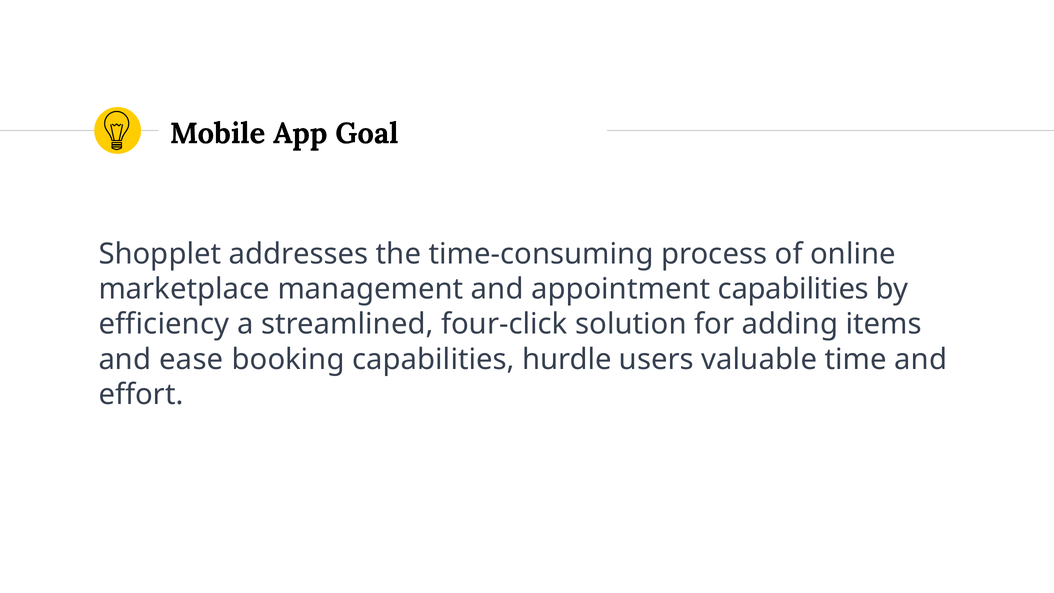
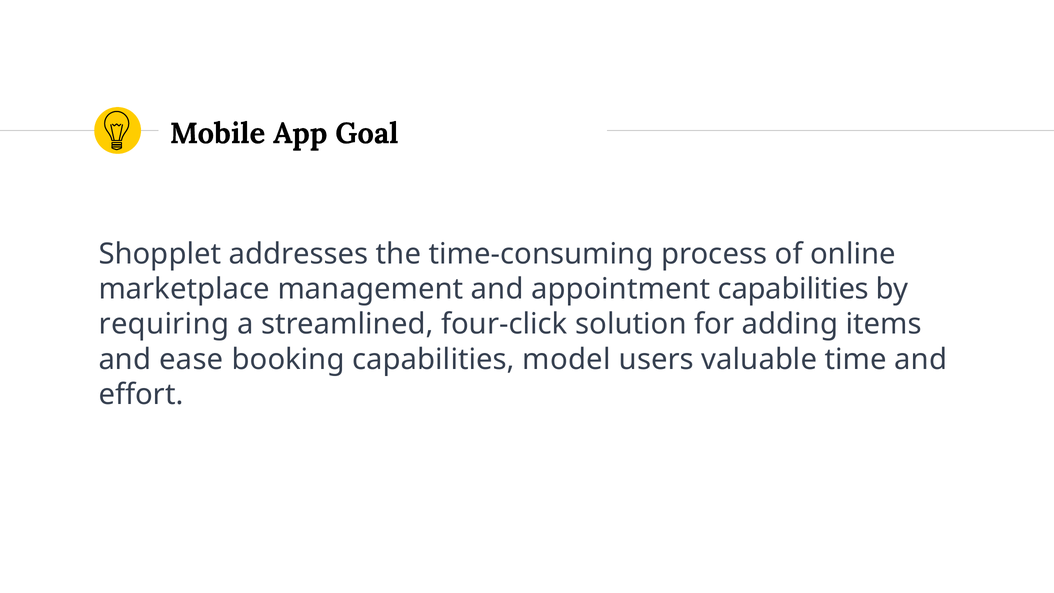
efficiency: efficiency -> requiring (164, 324)
hurdle: hurdle -> model (567, 359)
